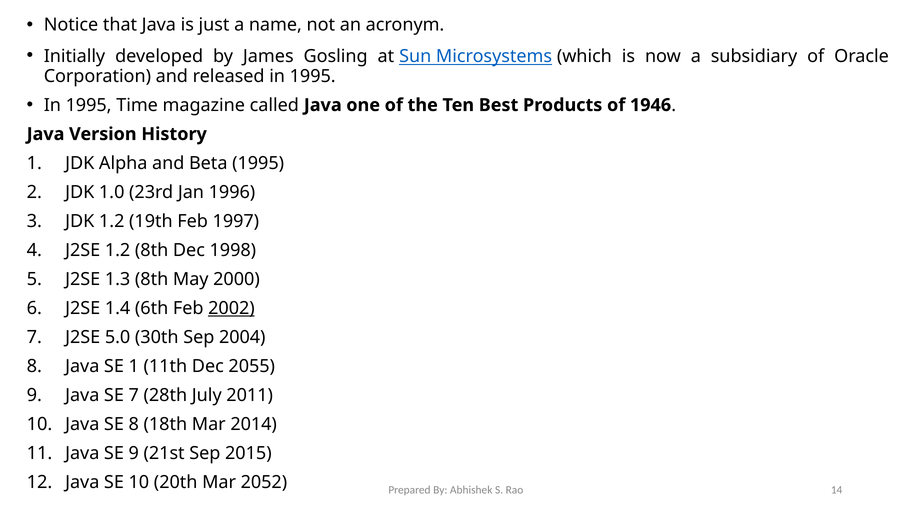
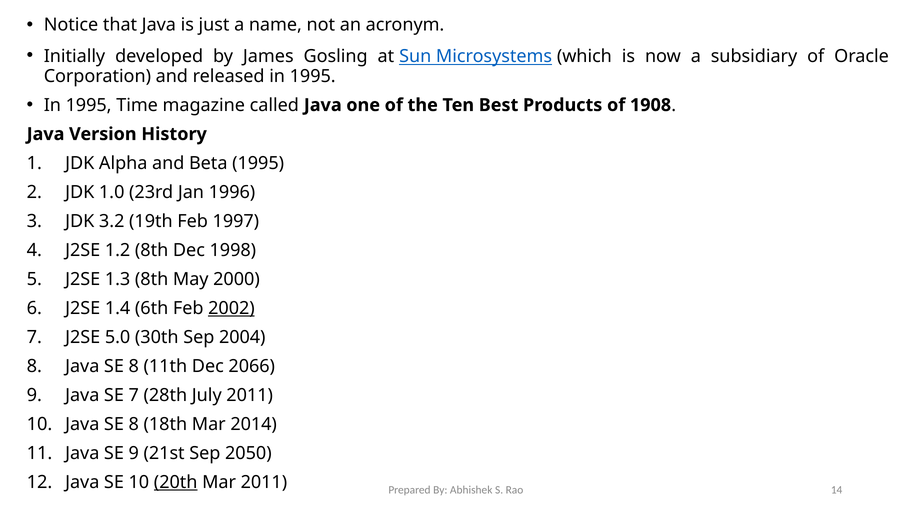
1946: 1946 -> 1908 (651, 105)
JDK 1.2: 1.2 -> 3.2 (112, 221)
8 Java SE 1: 1 -> 8 (134, 366)
2055: 2055 -> 2066 (252, 366)
2015: 2015 -> 2050 (248, 453)
20th underline: none -> present (176, 482)
Mar 2052: 2052 -> 2011 (264, 482)
